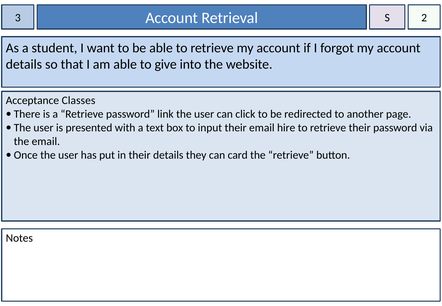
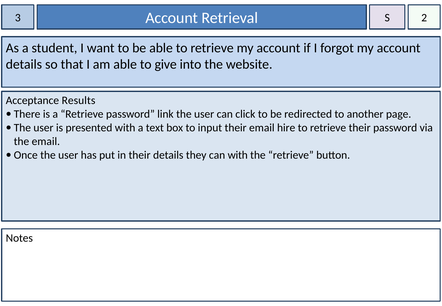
Classes: Classes -> Results (79, 101)
can card: card -> with (238, 155)
